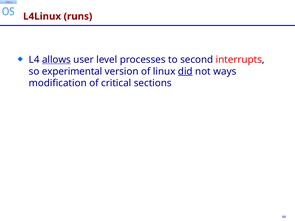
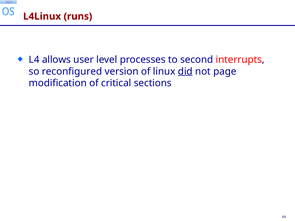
allows underline: present -> none (56, 60)
experimental: experimental -> reconfigured (72, 71)
ways: ways -> page (225, 71)
